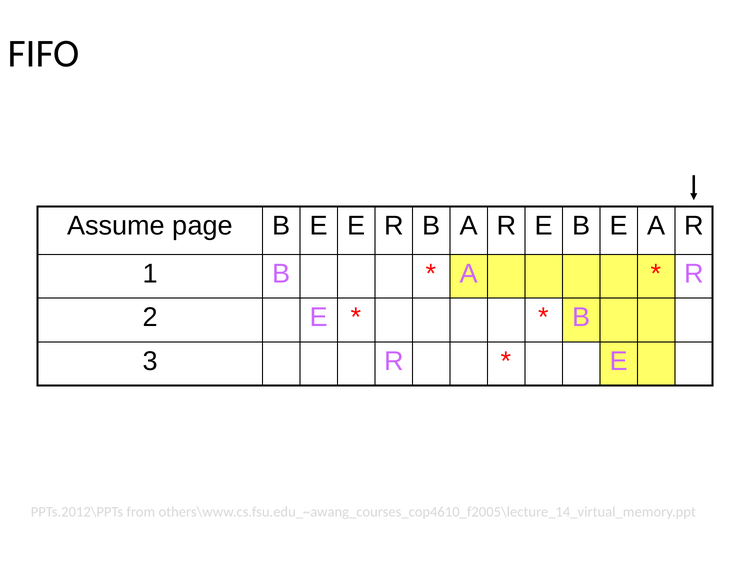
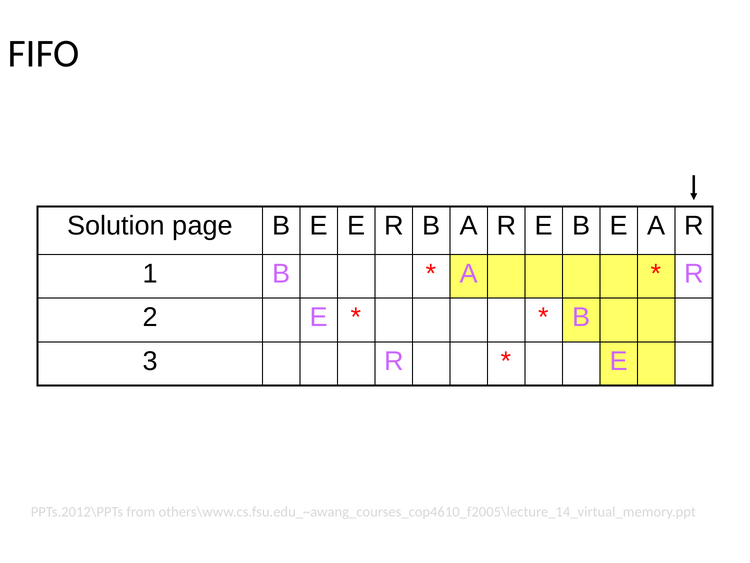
Assume: Assume -> Solution (116, 226)
